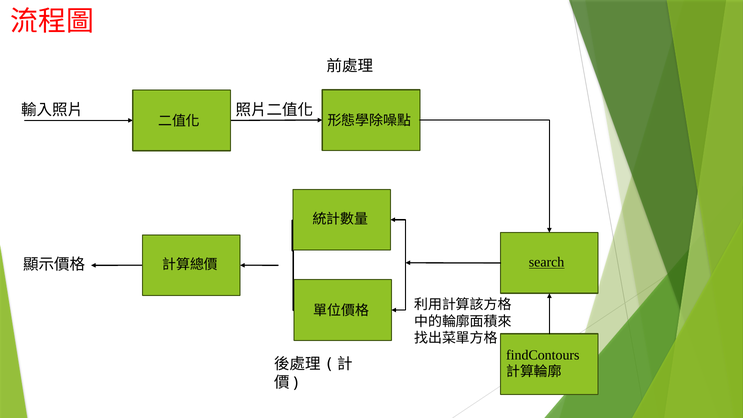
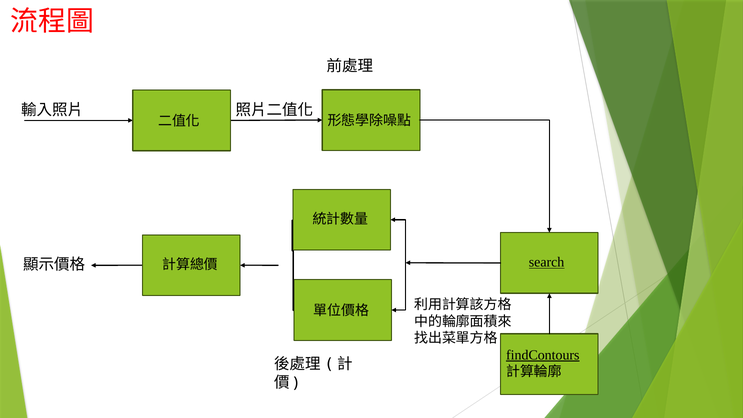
findContours underline: none -> present (543, 355)
